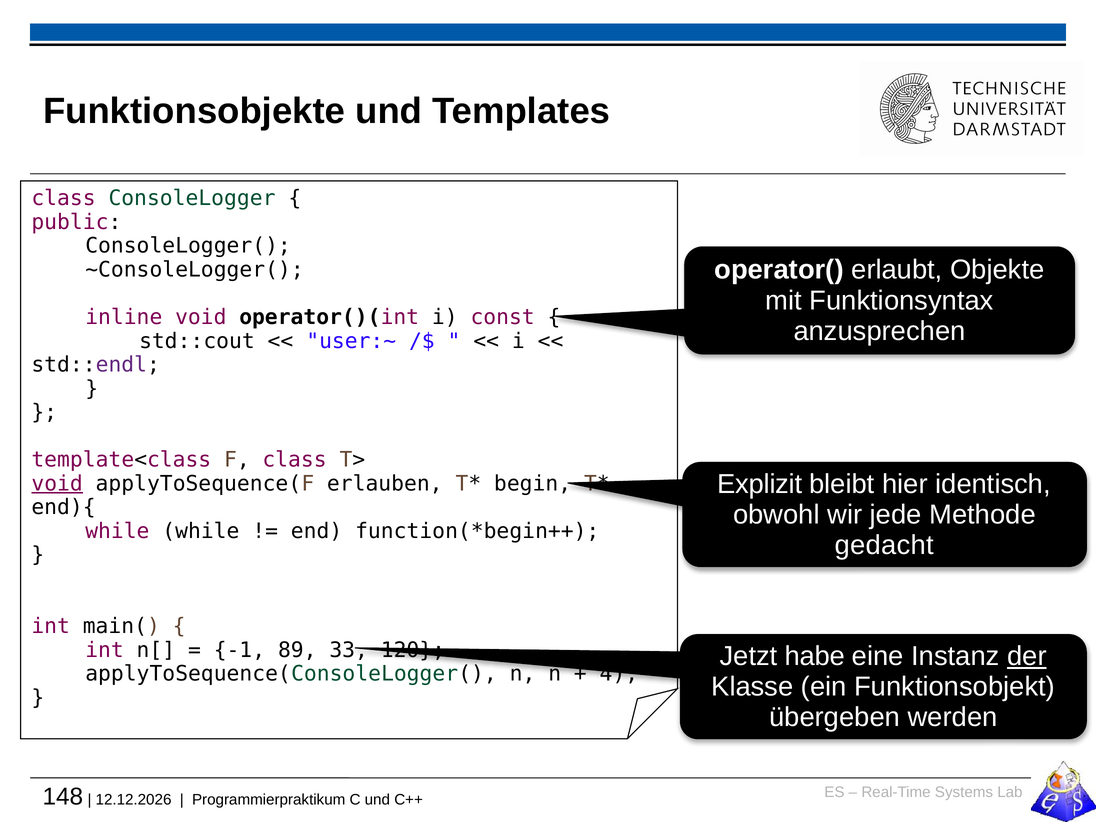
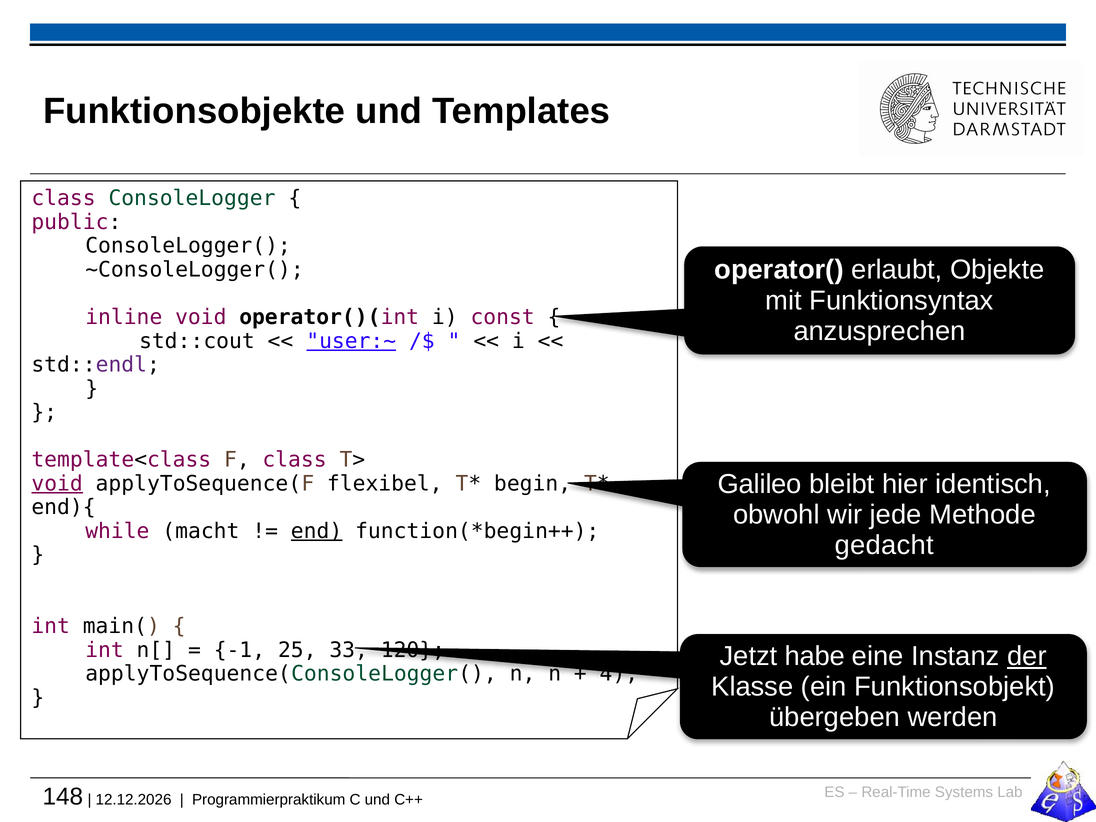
user:~ underline: none -> present (351, 341)
Explizit: Explizit -> Galileo (760, 484)
erlauben: erlauben -> flexibel (385, 484)
while while: while -> macht (201, 531)
end underline: none -> present (317, 531)
89: 89 -> 25 (297, 650)
